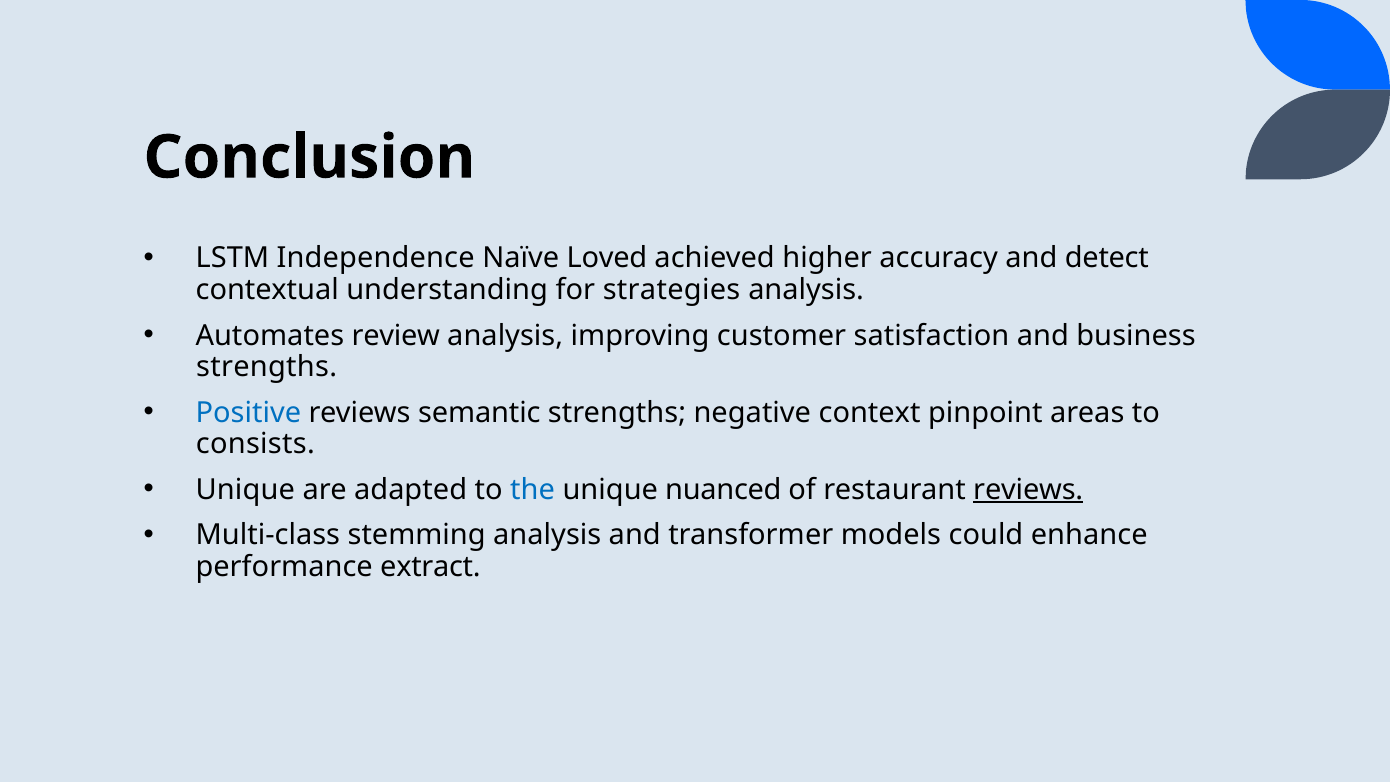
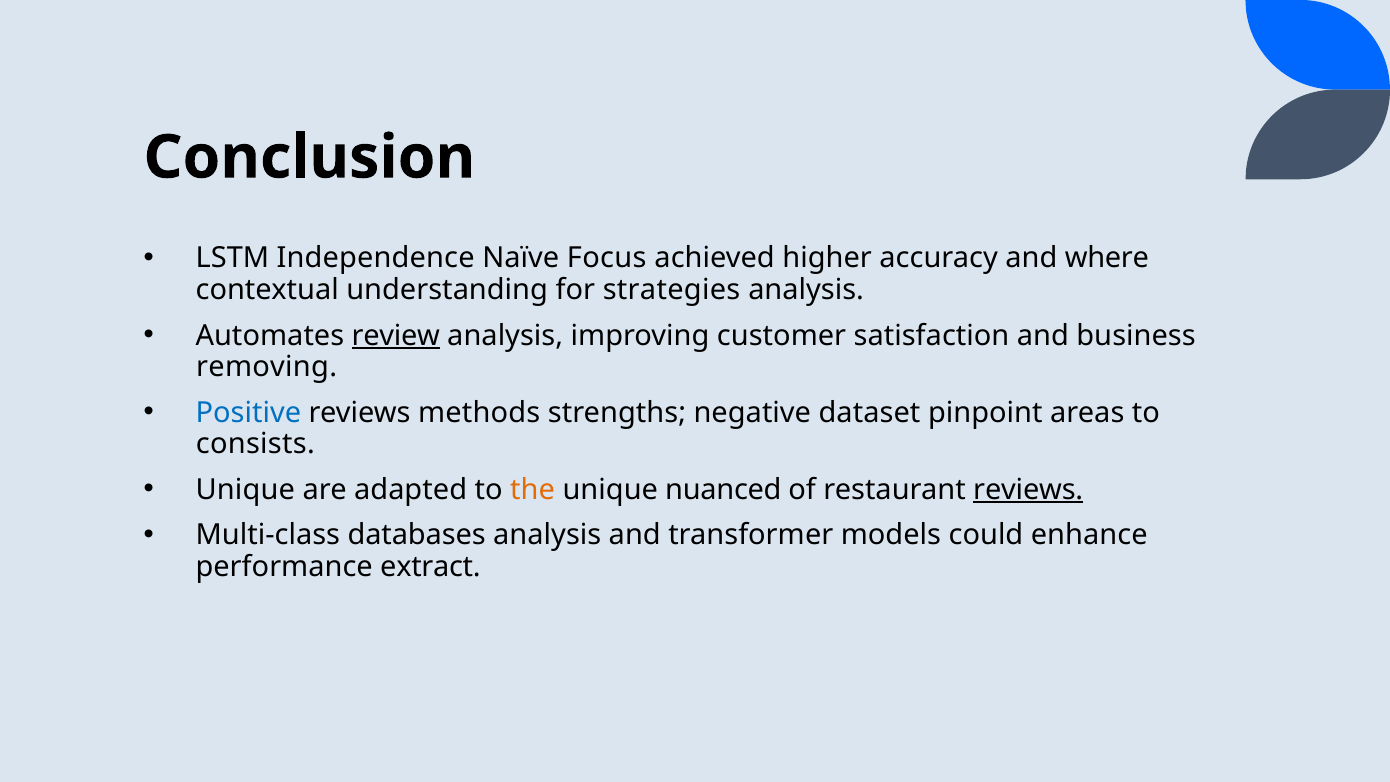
Loved: Loved -> Focus (607, 258)
detect: detect -> where (1107, 258)
review underline: none -> present (396, 335)
strengths: strengths -> removing (267, 367)
semantic: semantic -> methods (479, 412)
context: context -> dataset (870, 412)
the colour: blue -> orange (533, 489)
stemming: stemming -> databases (417, 535)
